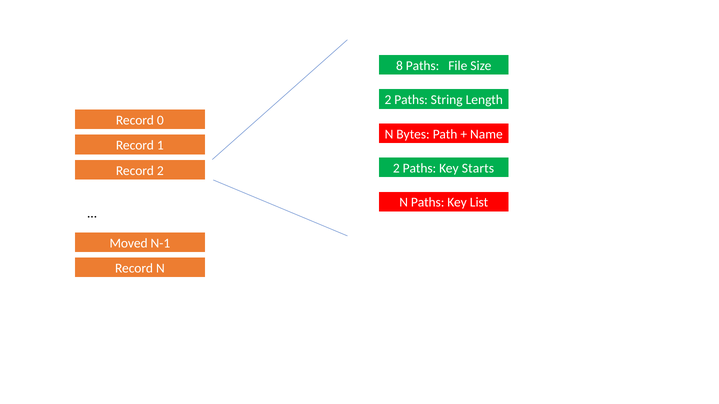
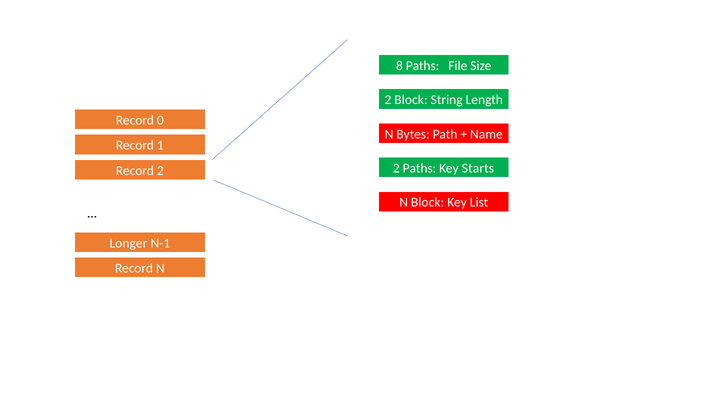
Paths: Paths -> Block (411, 100)
N Paths: Paths -> Block (428, 203)
Moved: Moved -> Longer (128, 243)
